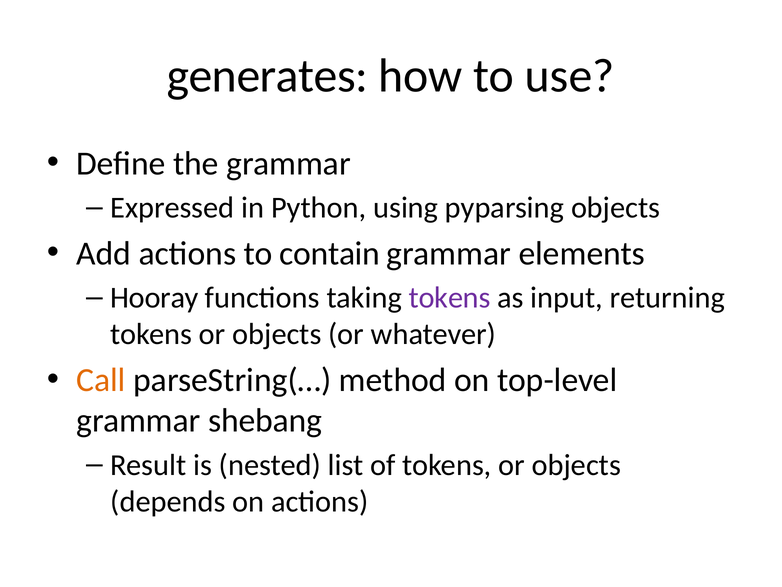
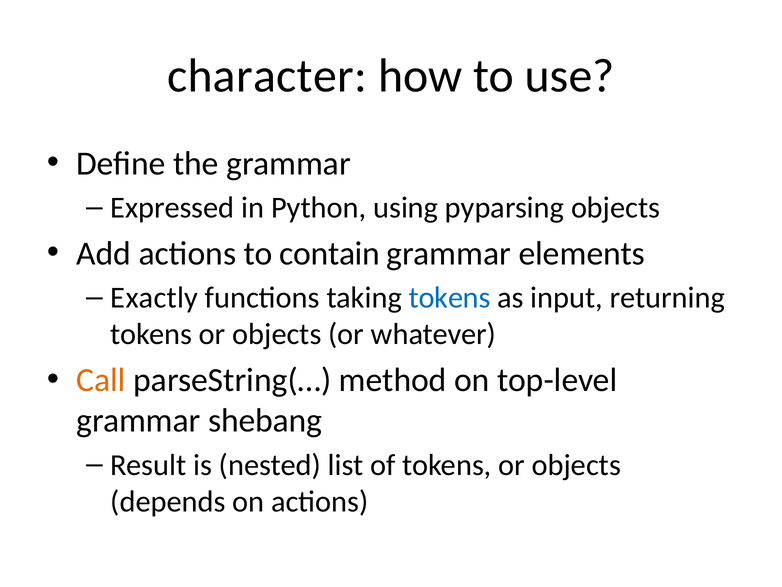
generates: generates -> character (267, 76)
Hooray: Hooray -> Exactly (154, 298)
tokens colour: purple -> blue (450, 298)
